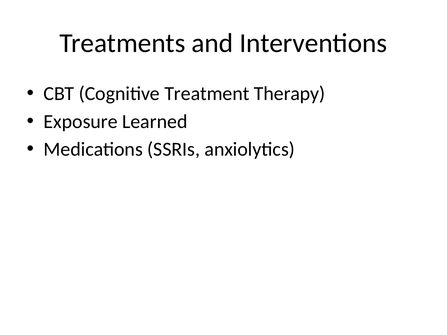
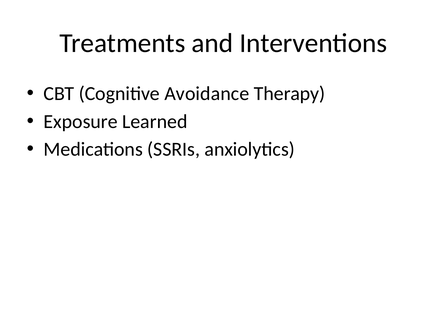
Treatment: Treatment -> Avoidance (207, 94)
